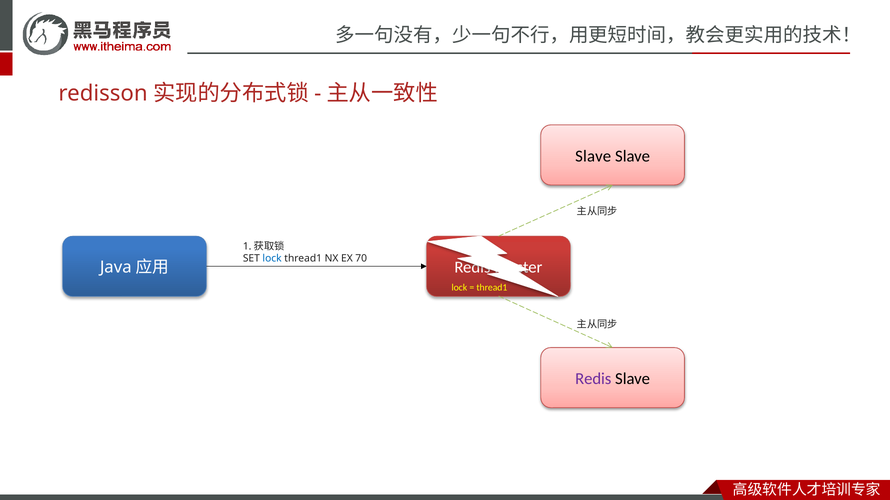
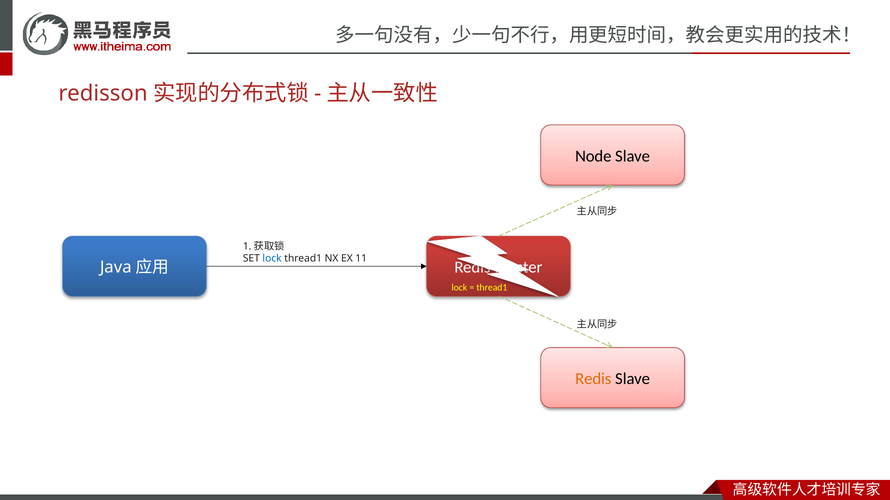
Slave: Slave -> Node (593, 156)
70: 70 -> 11 (361, 259)
Redis colour: purple -> orange (593, 379)
